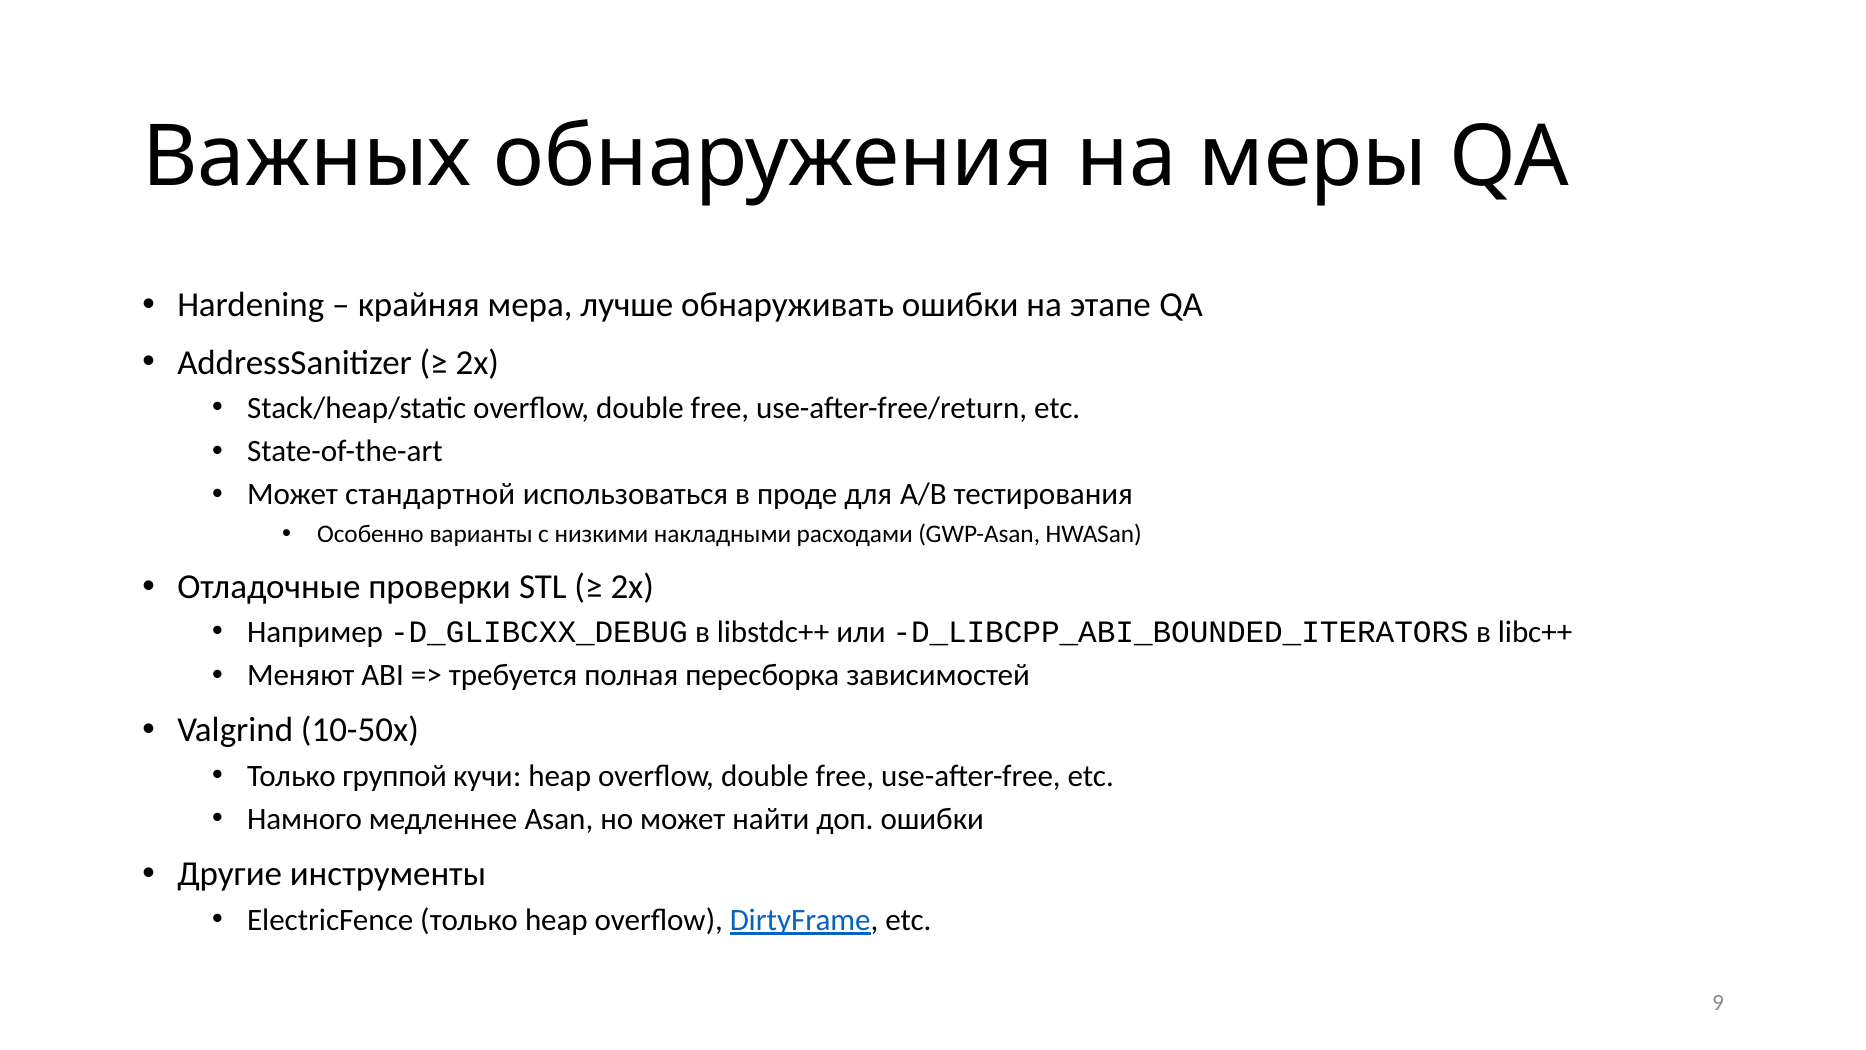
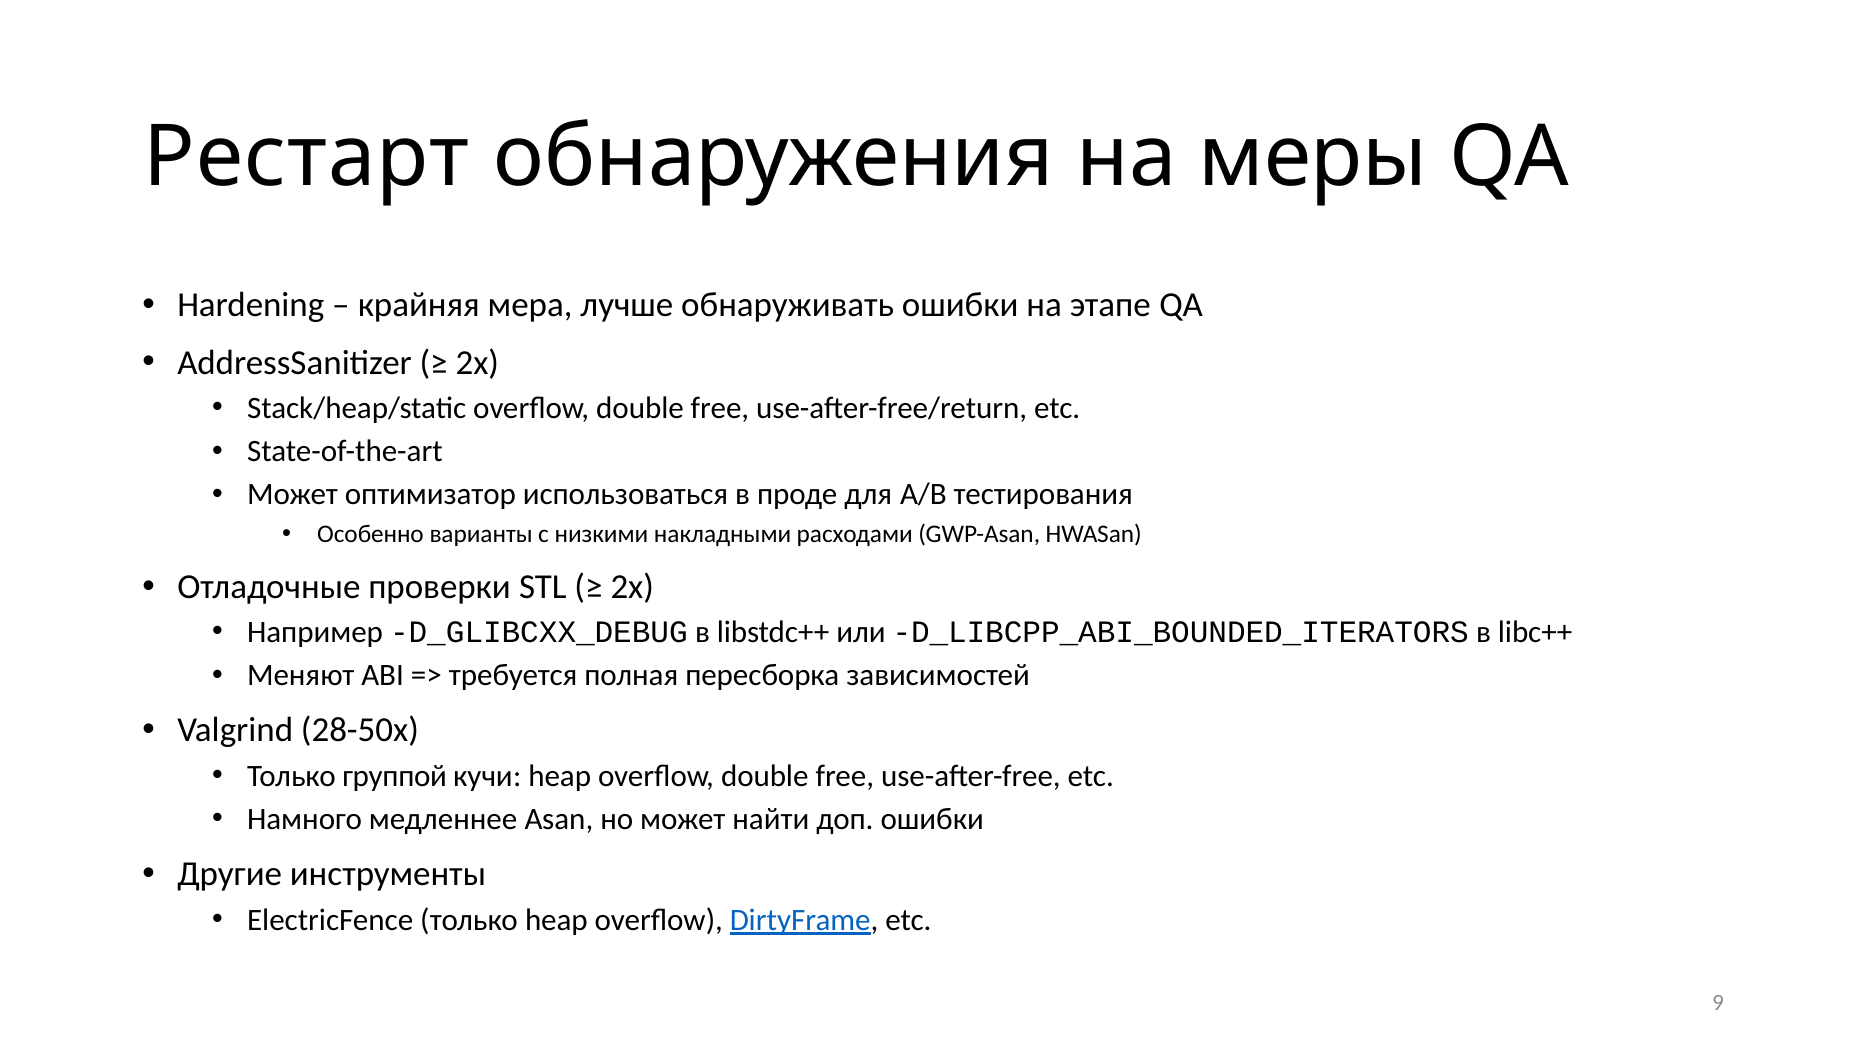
Важных: Важных -> Рестарт (307, 157)
стандартной: стандартной -> оптимизатор (430, 494)
10-50x: 10-50x -> 28-50x (360, 730)
